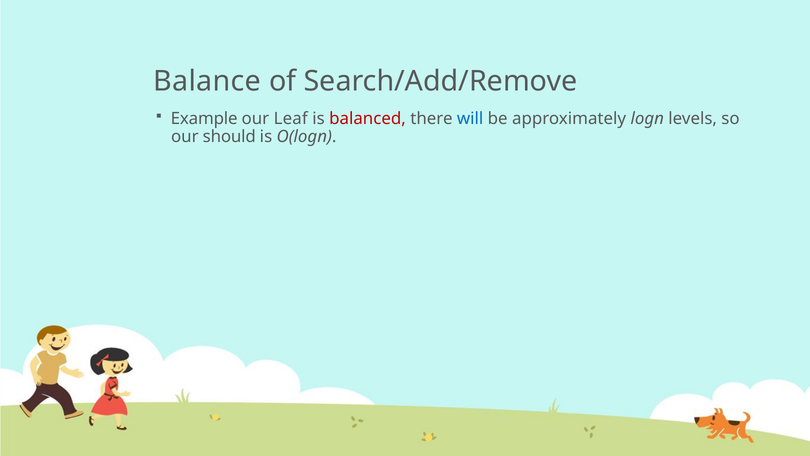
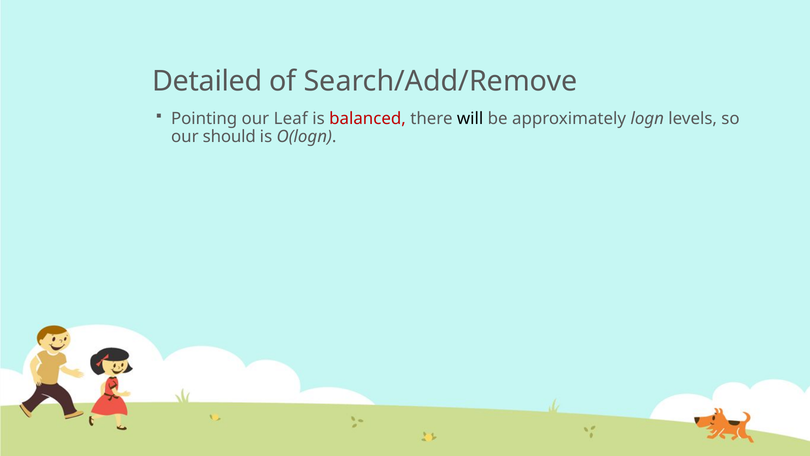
Balance: Balance -> Detailed (207, 81)
Example: Example -> Pointing (204, 118)
will colour: blue -> black (470, 118)
